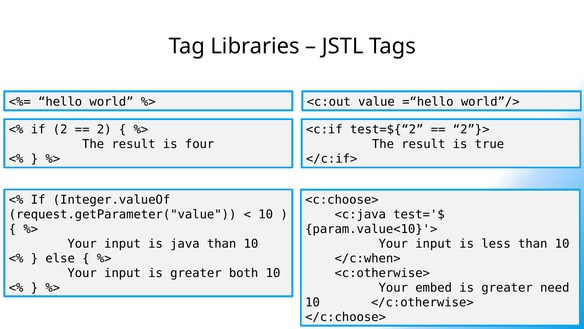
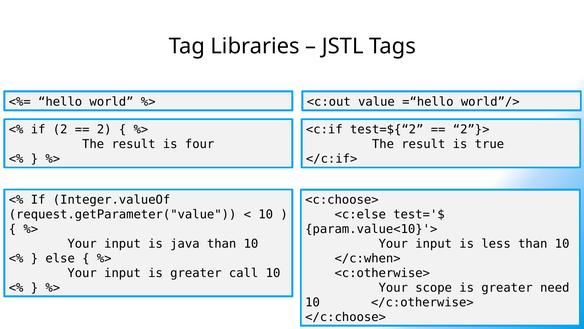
<c:java: <c:java -> <c:else (360, 214)
both: both -> call (244, 273)
embed: embed -> scope (434, 287)
